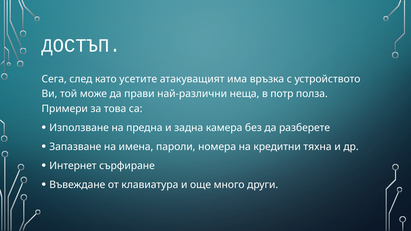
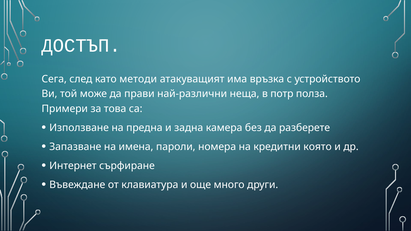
усетите: усетите -> методи (138, 79)
тяхна: тяхна -> която (318, 147)
